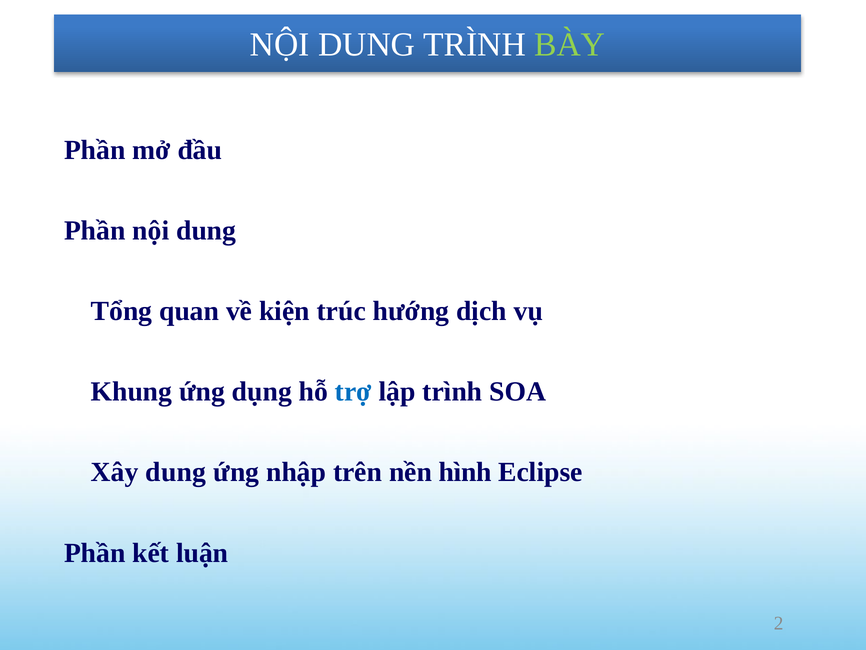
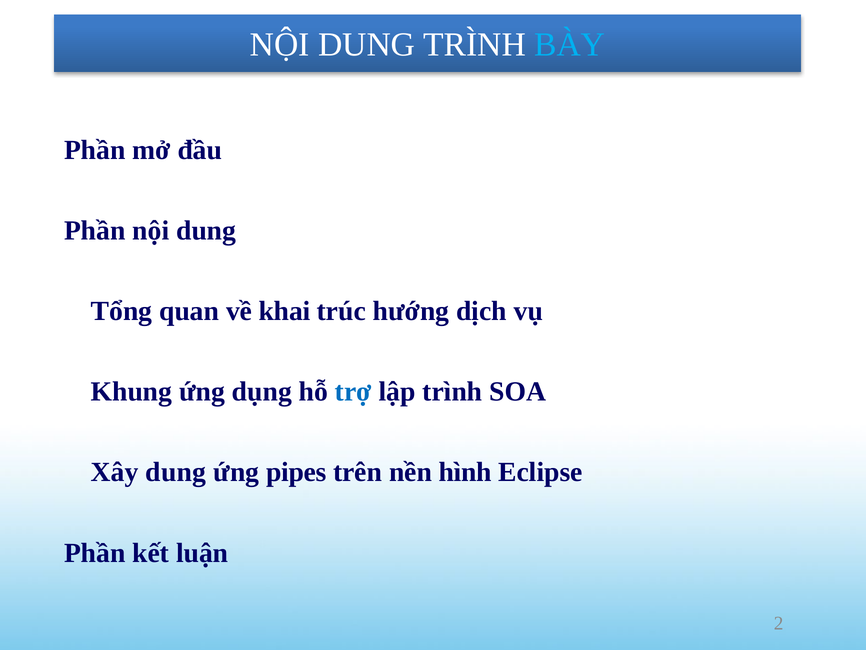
BÀY colour: light green -> light blue (570, 45)
kiện: kiện -> khai (285, 311)
nhập: nhập -> pipes (296, 472)
